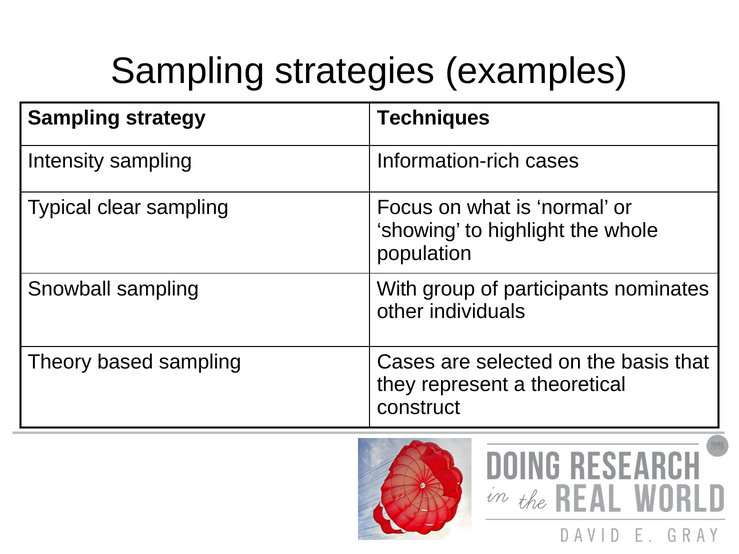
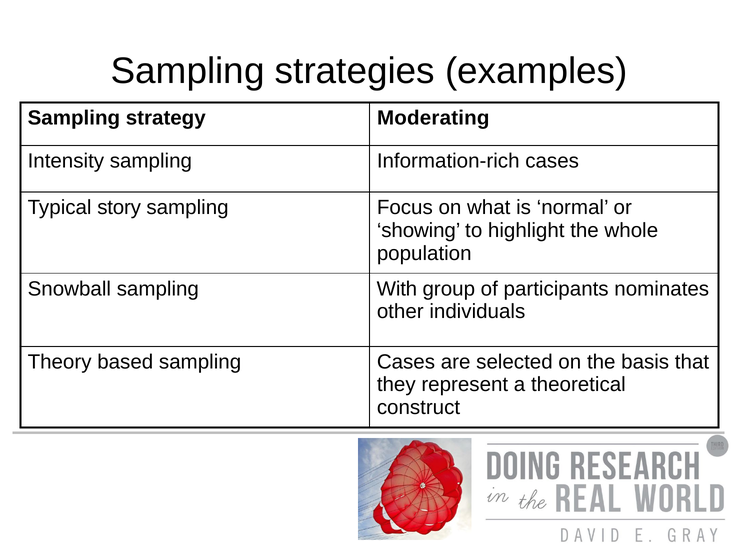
Techniques: Techniques -> Moderating (433, 118)
clear: clear -> story (119, 208)
